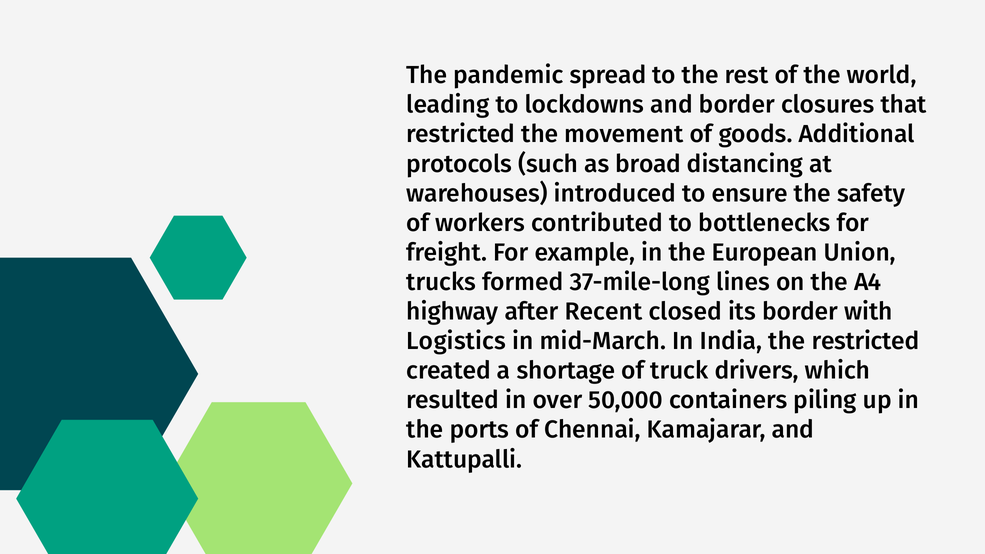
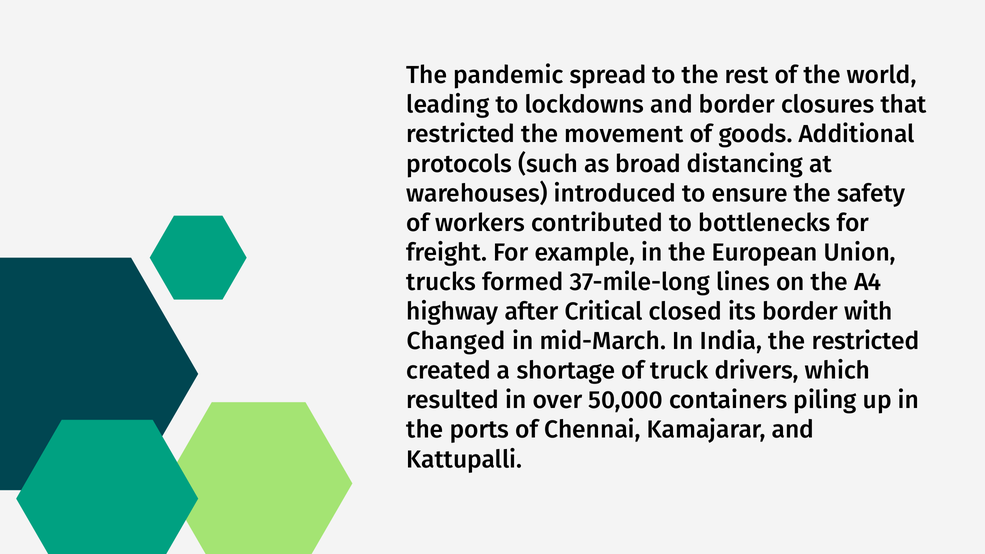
Recent: Recent -> Critical (604, 312)
Logistics: Logistics -> Changed (456, 341)
